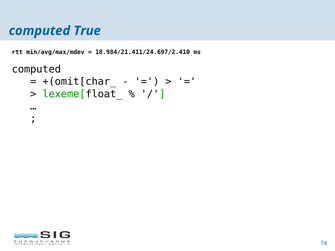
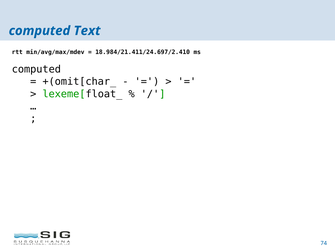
True: True -> Text (87, 31)
